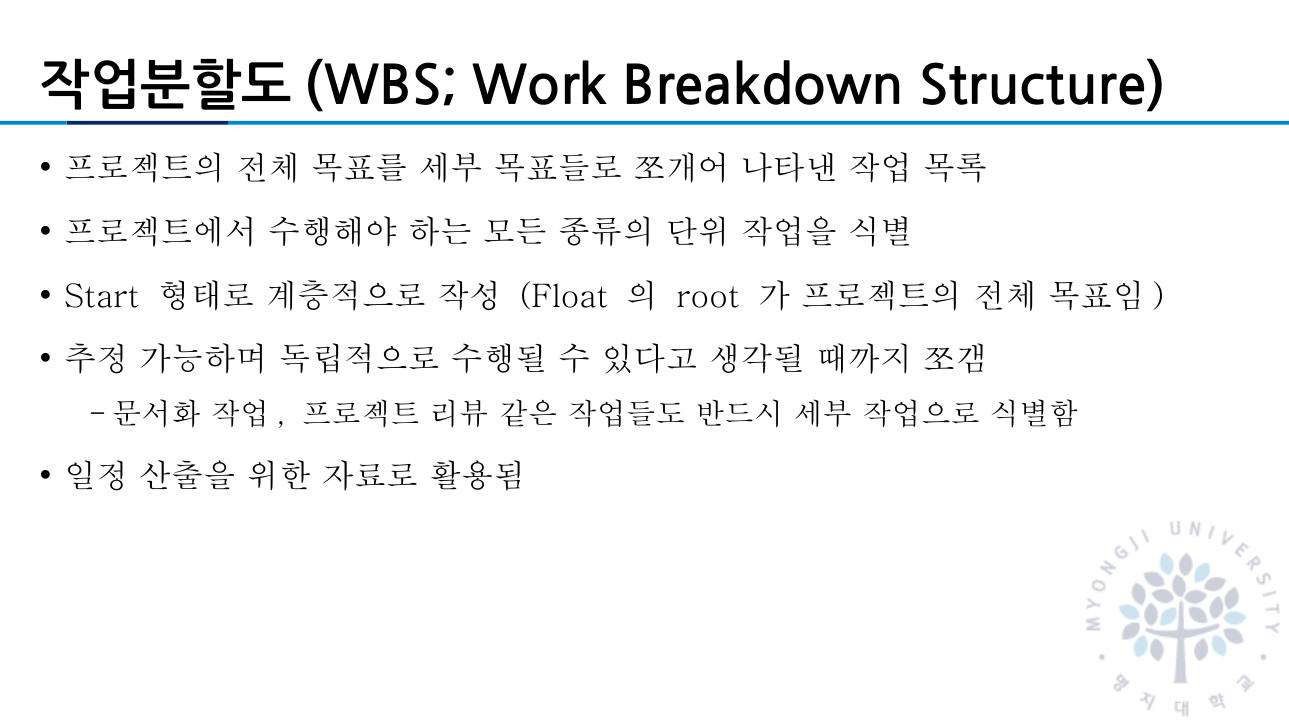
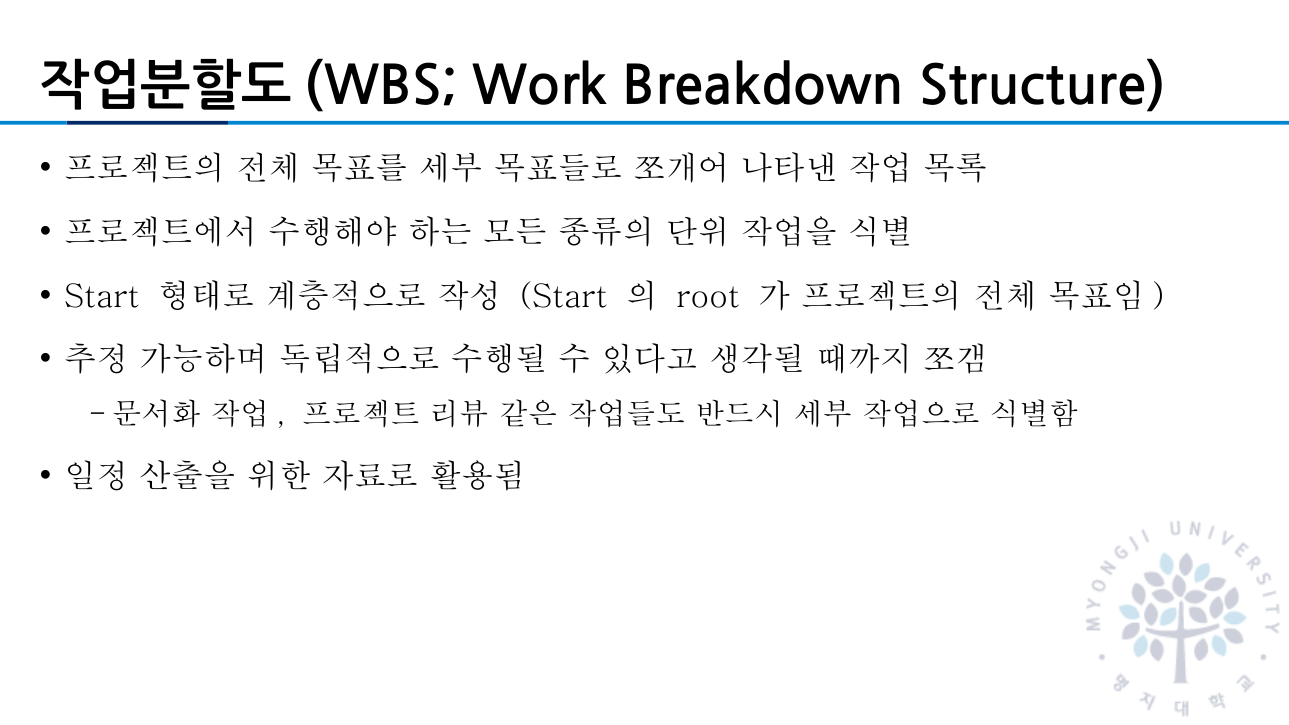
Float: Float -> Start (564, 296)
